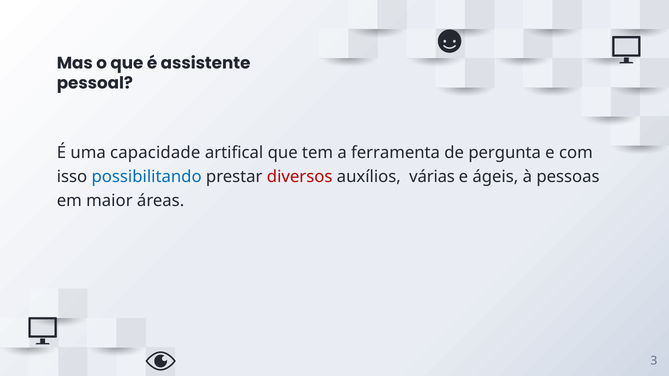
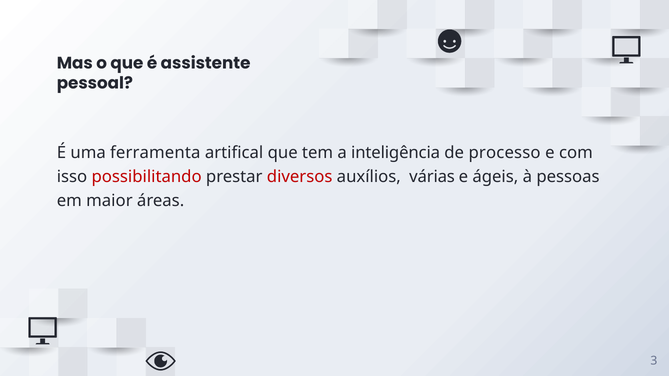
capacidade: capacidade -> ferramenta (155, 153)
ferramenta: ferramenta -> inteligência (396, 153)
pergunta: pergunta -> processo (505, 153)
possibilitando colour: blue -> red (147, 177)
